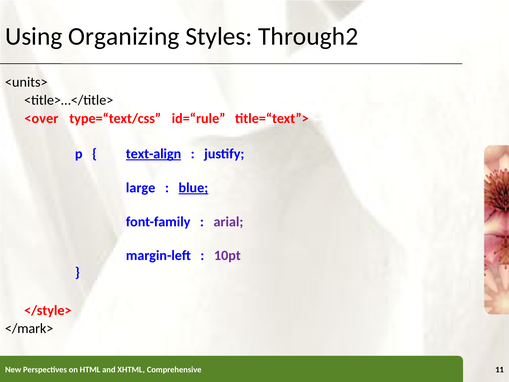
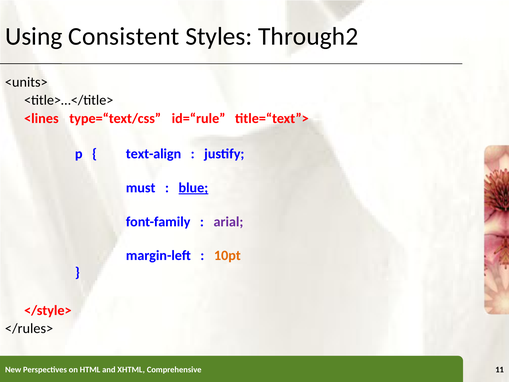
Organizing: Organizing -> Consistent (124, 37)
<over: <over -> <lines (41, 118)
text-align underline: present -> none (154, 154)
large: large -> must (141, 188)
10pt colour: purple -> orange (227, 255)
</mark>: </mark> -> </rules> (29, 328)
